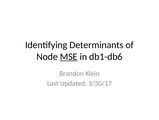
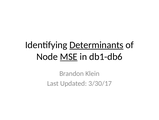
Determinants underline: none -> present (96, 45)
